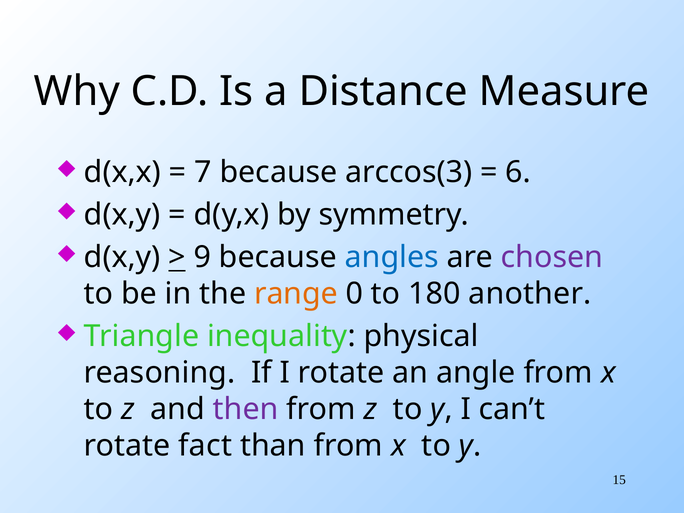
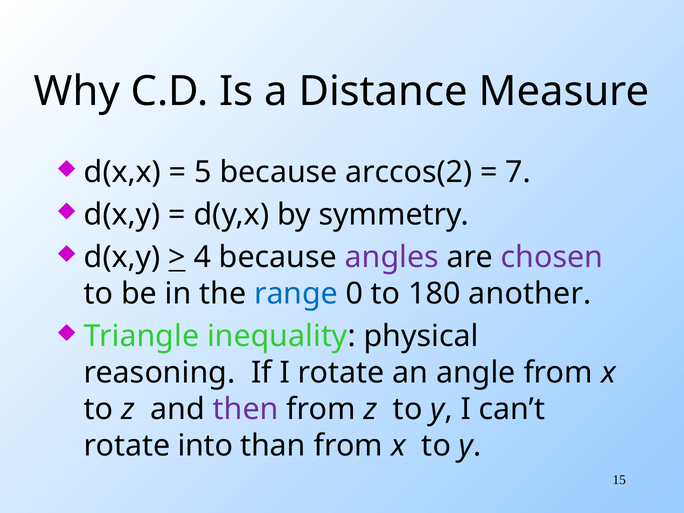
7: 7 -> 5 (203, 172)
arccos(3: arccos(3 -> arccos(2 (409, 172)
6: 6 -> 7 (518, 172)
9: 9 -> 4 (202, 257)
angles colour: blue -> purple (392, 257)
range colour: orange -> blue (296, 294)
fact: fact -> into (205, 446)
